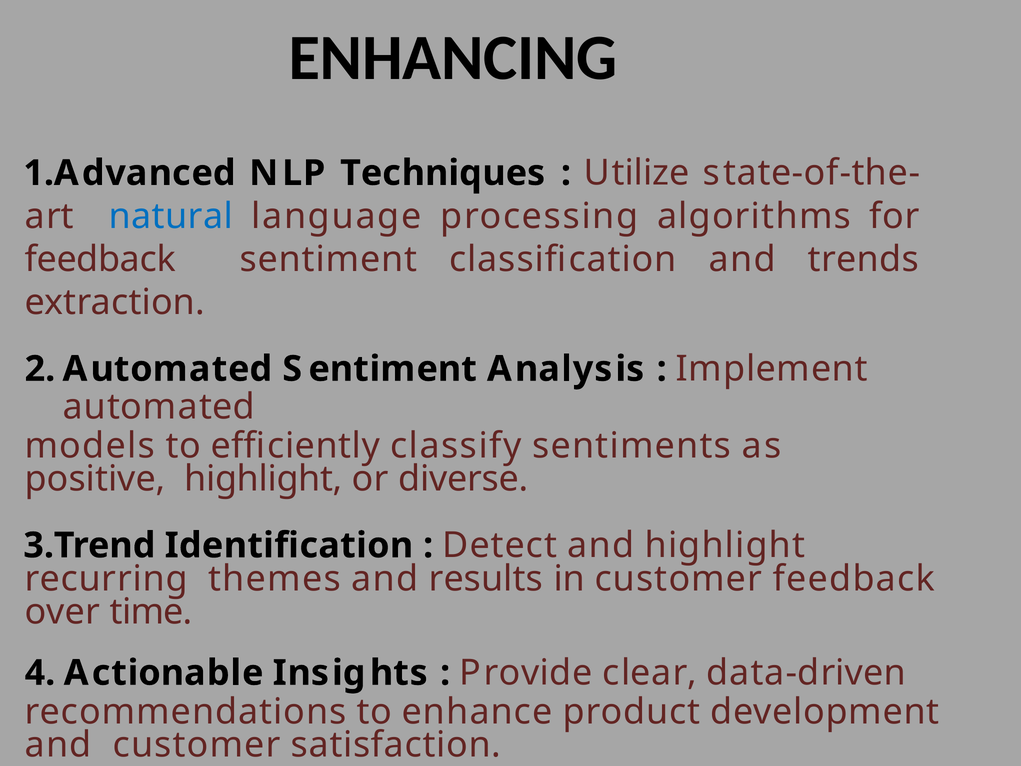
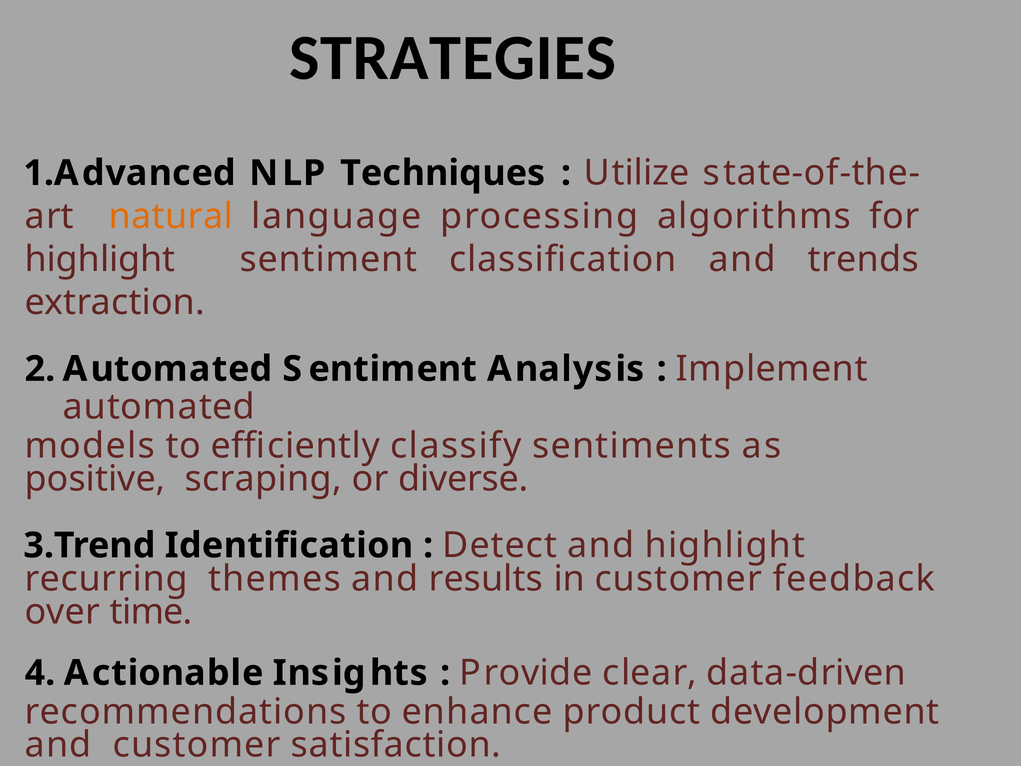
ENHANCING: ENHANCING -> STRATEGIES (453, 58)
natural colour: blue -> orange (171, 216)
feedback: feedback -> highlight (100, 259)
positive highlight: highlight -> scraping (263, 479)
